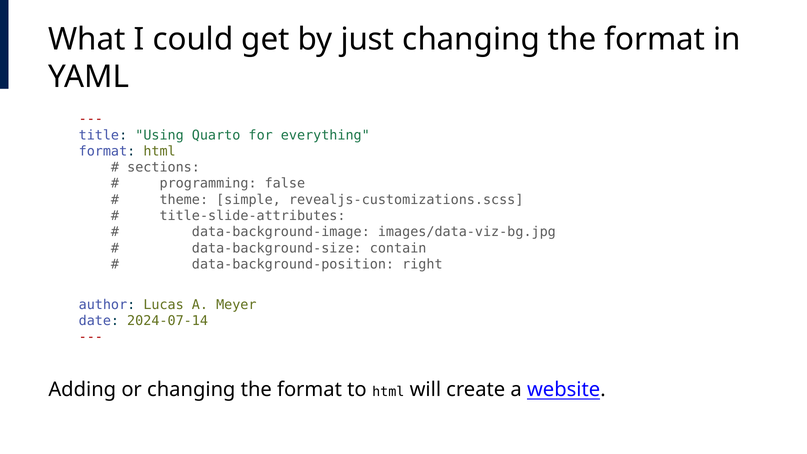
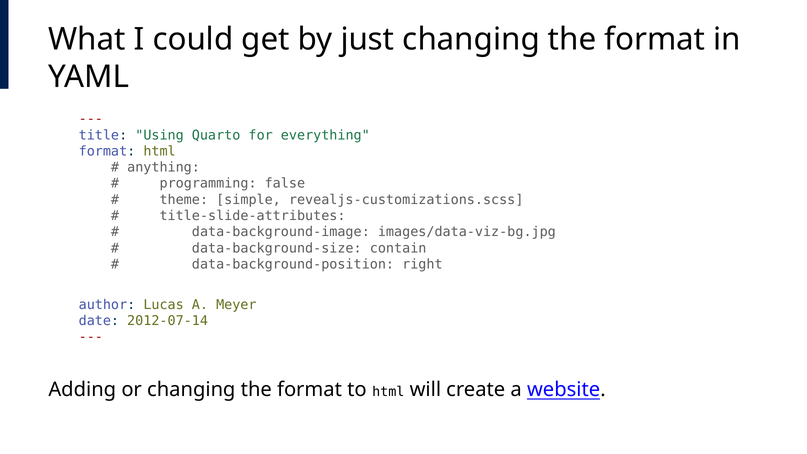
sections: sections -> anything (164, 167)
2024-07-14: 2024-07-14 -> 2012-07-14 (168, 321)
